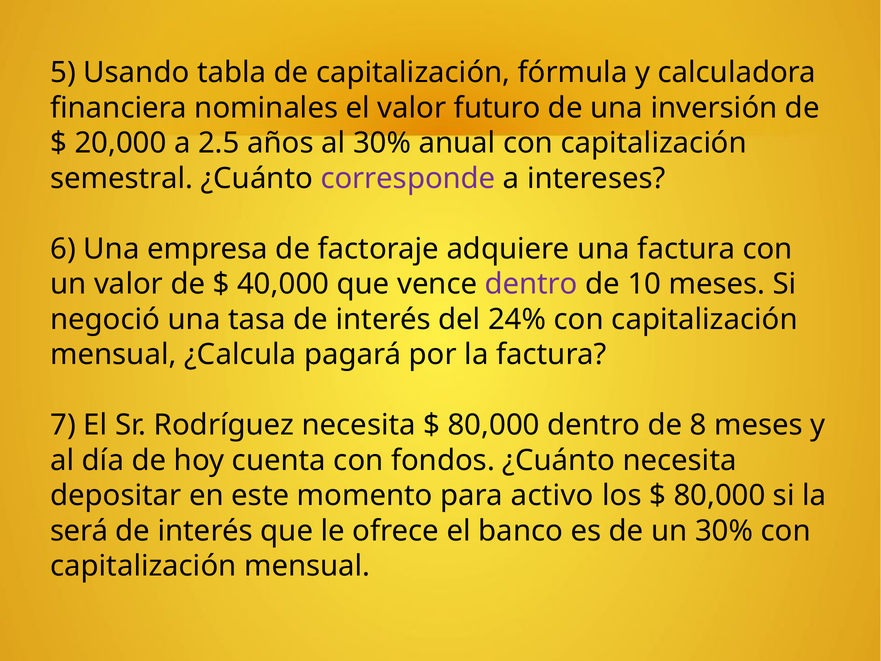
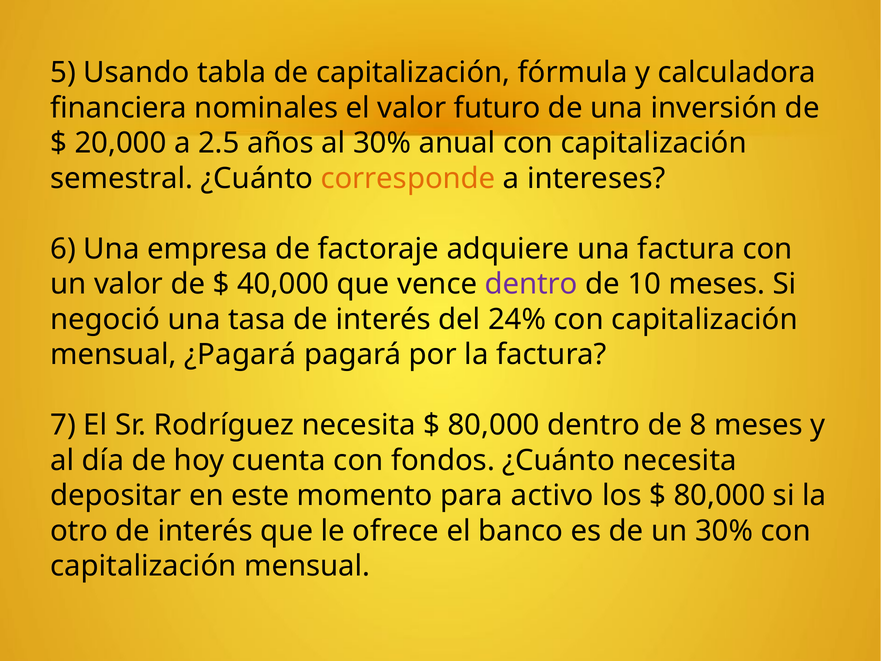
corresponde colour: purple -> orange (408, 178)
¿Calcula: ¿Calcula -> ¿Pagará (240, 354)
será: será -> otro (79, 531)
